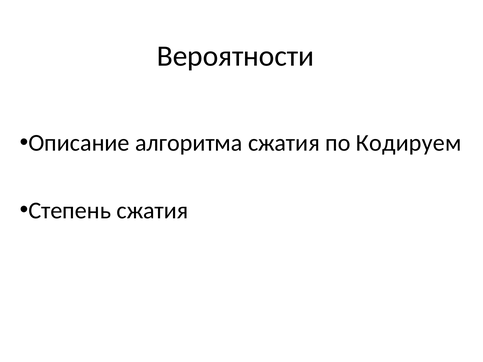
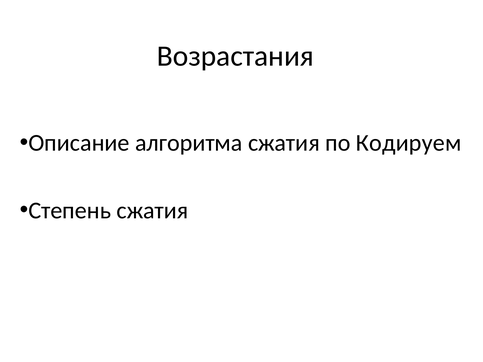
Вероятности: Вероятности -> Возрастания (235, 56)
